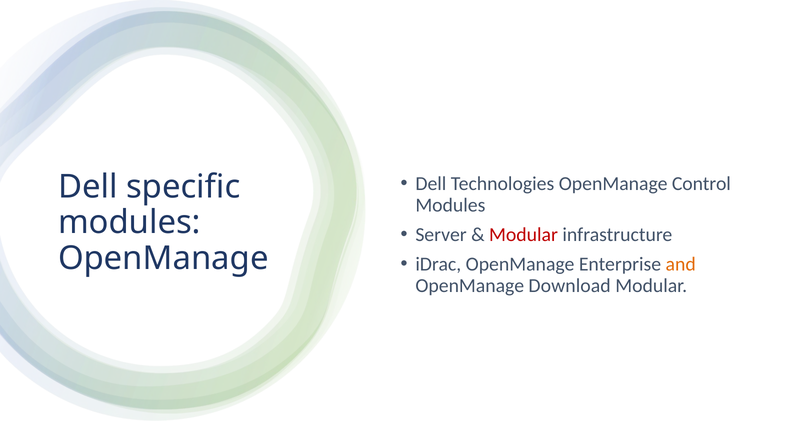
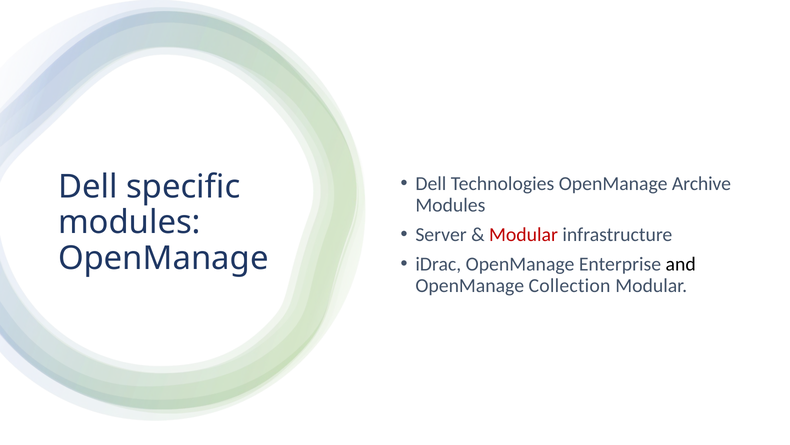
Control: Control -> Archive (701, 183)
and colour: orange -> black (681, 264)
Download: Download -> Collection (570, 285)
